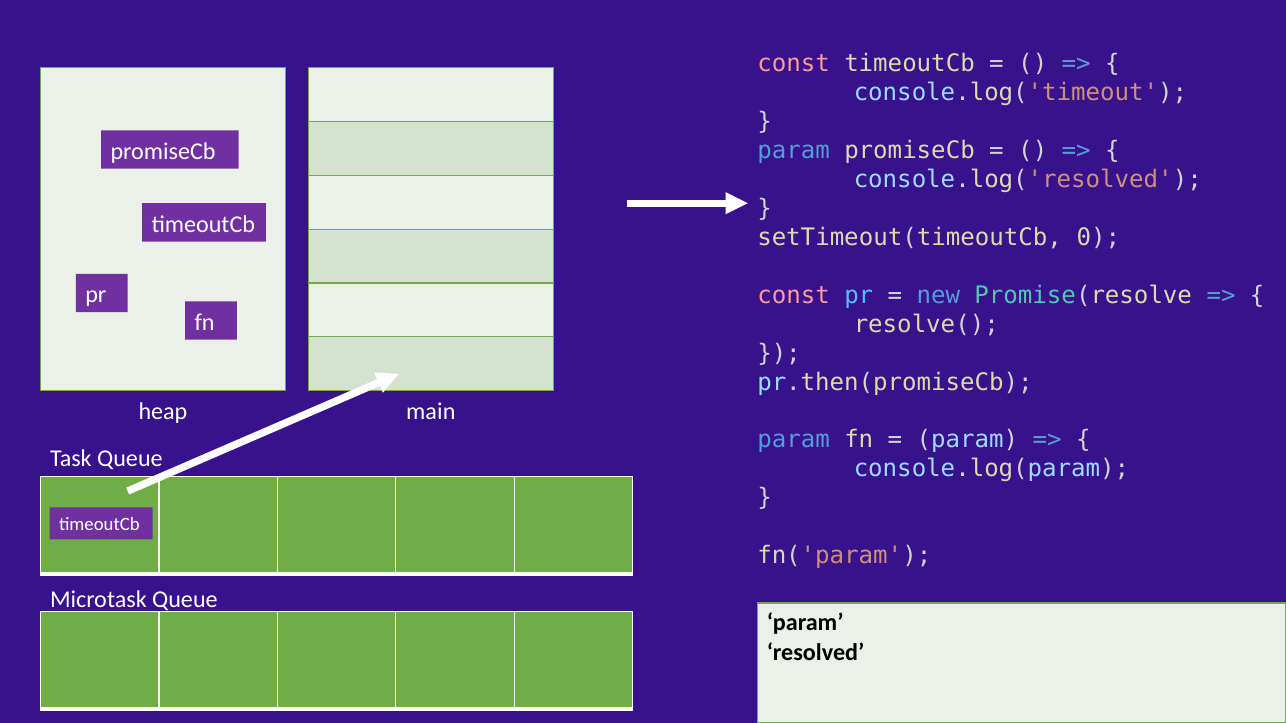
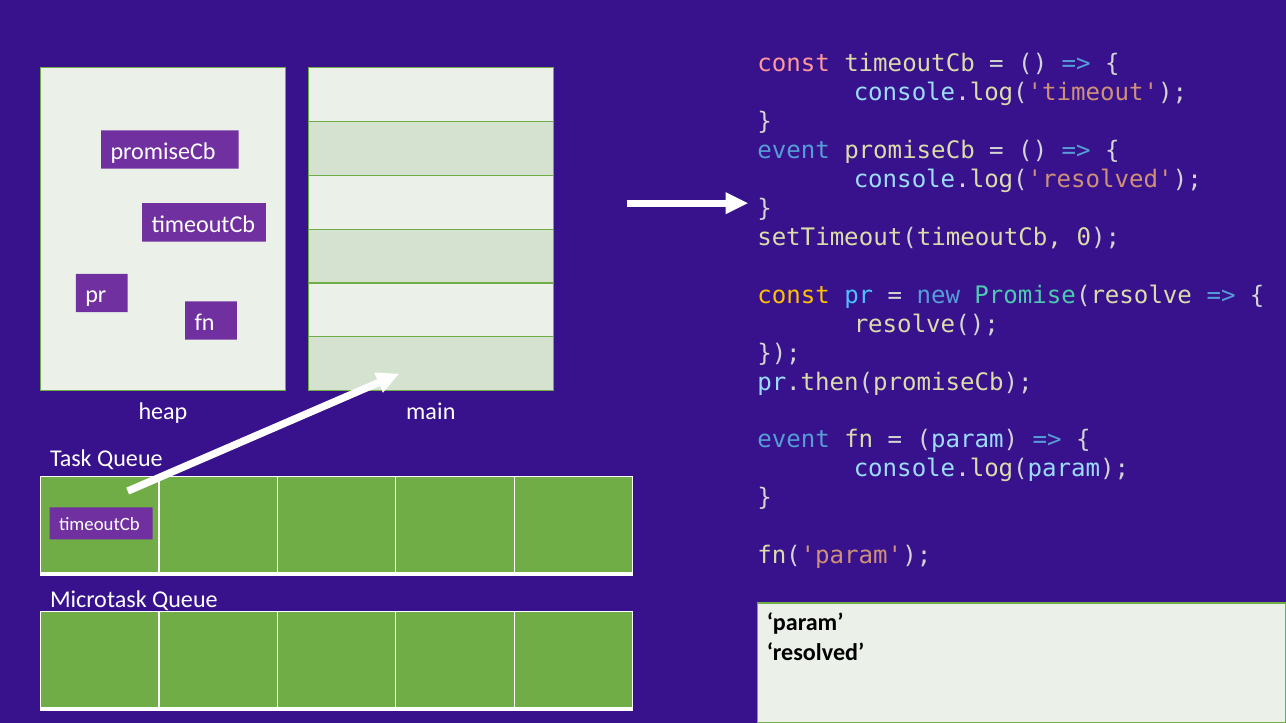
param: param -> event (794, 151)
const colour: pink -> yellow (794, 296)
param: param -> event (794, 440)
